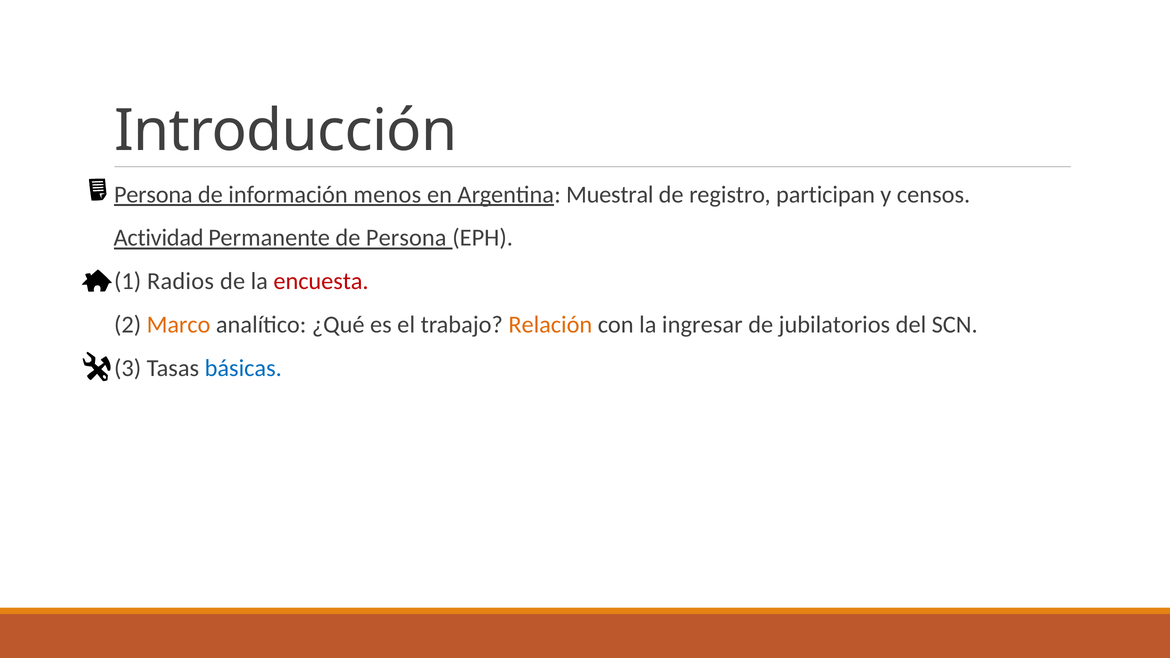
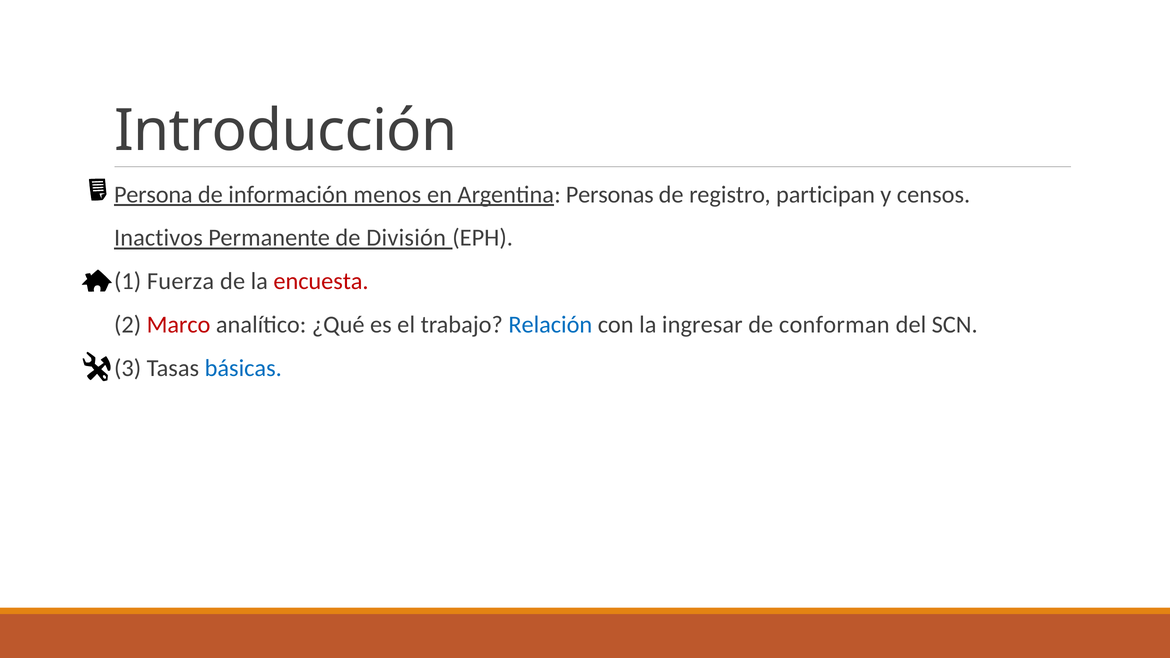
Muestral: Muestral -> Personas (610, 195)
Actividad: Actividad -> Inactivos (158, 238)
de Persona: Persona -> División (406, 238)
Radios: Radios -> Fuerza (180, 281)
Marco colour: orange -> red (179, 325)
Relación colour: orange -> blue (550, 325)
jubilatorios: jubilatorios -> conforman (834, 325)
